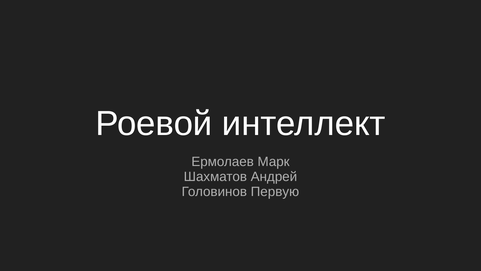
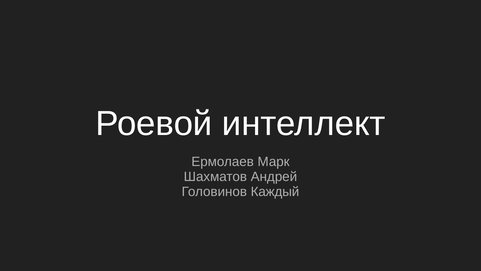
Первую: Первую -> Каждый (275, 191)
